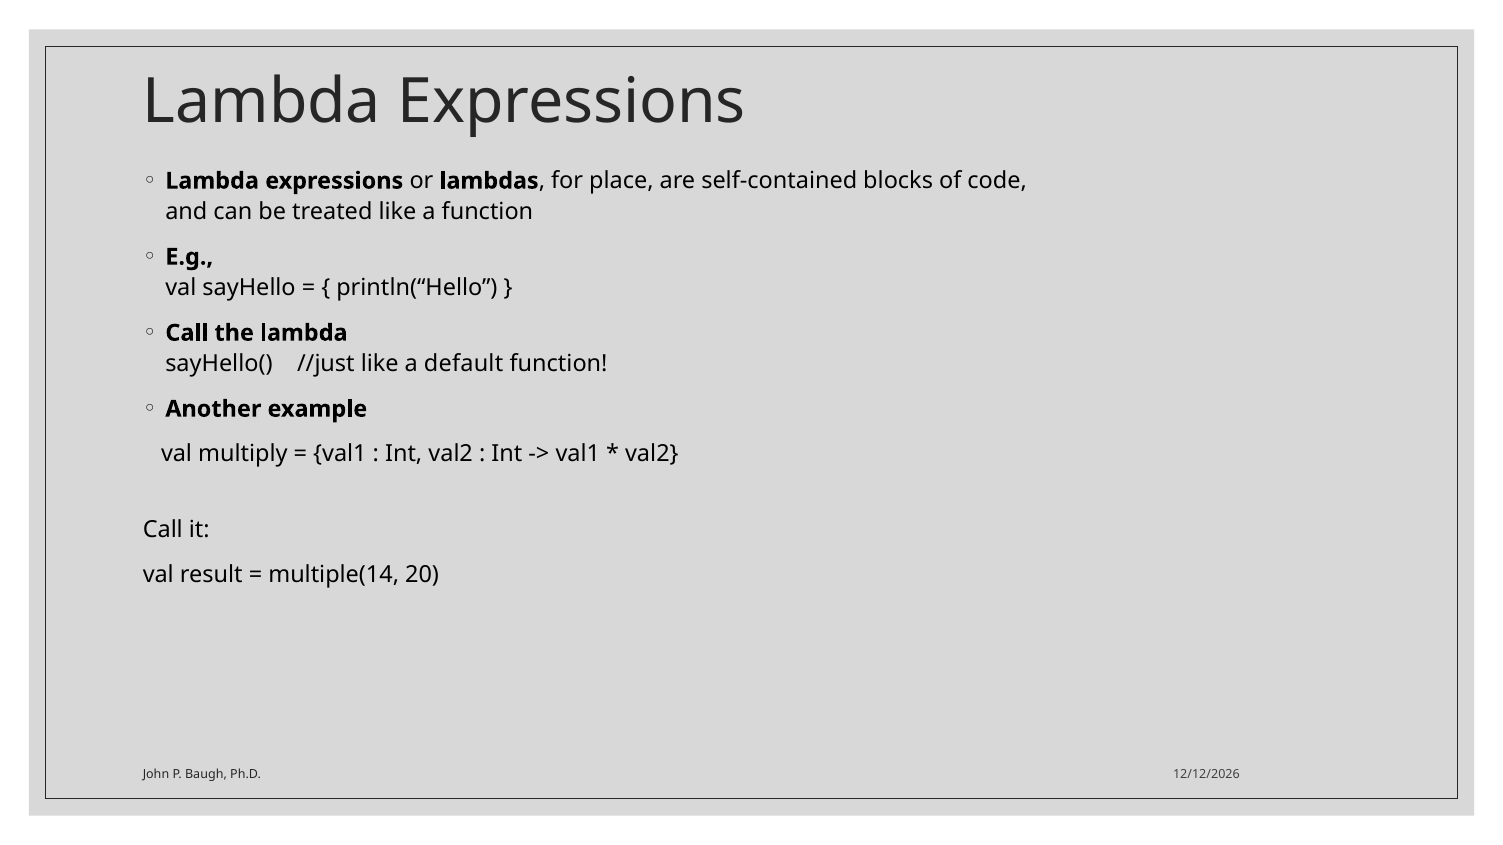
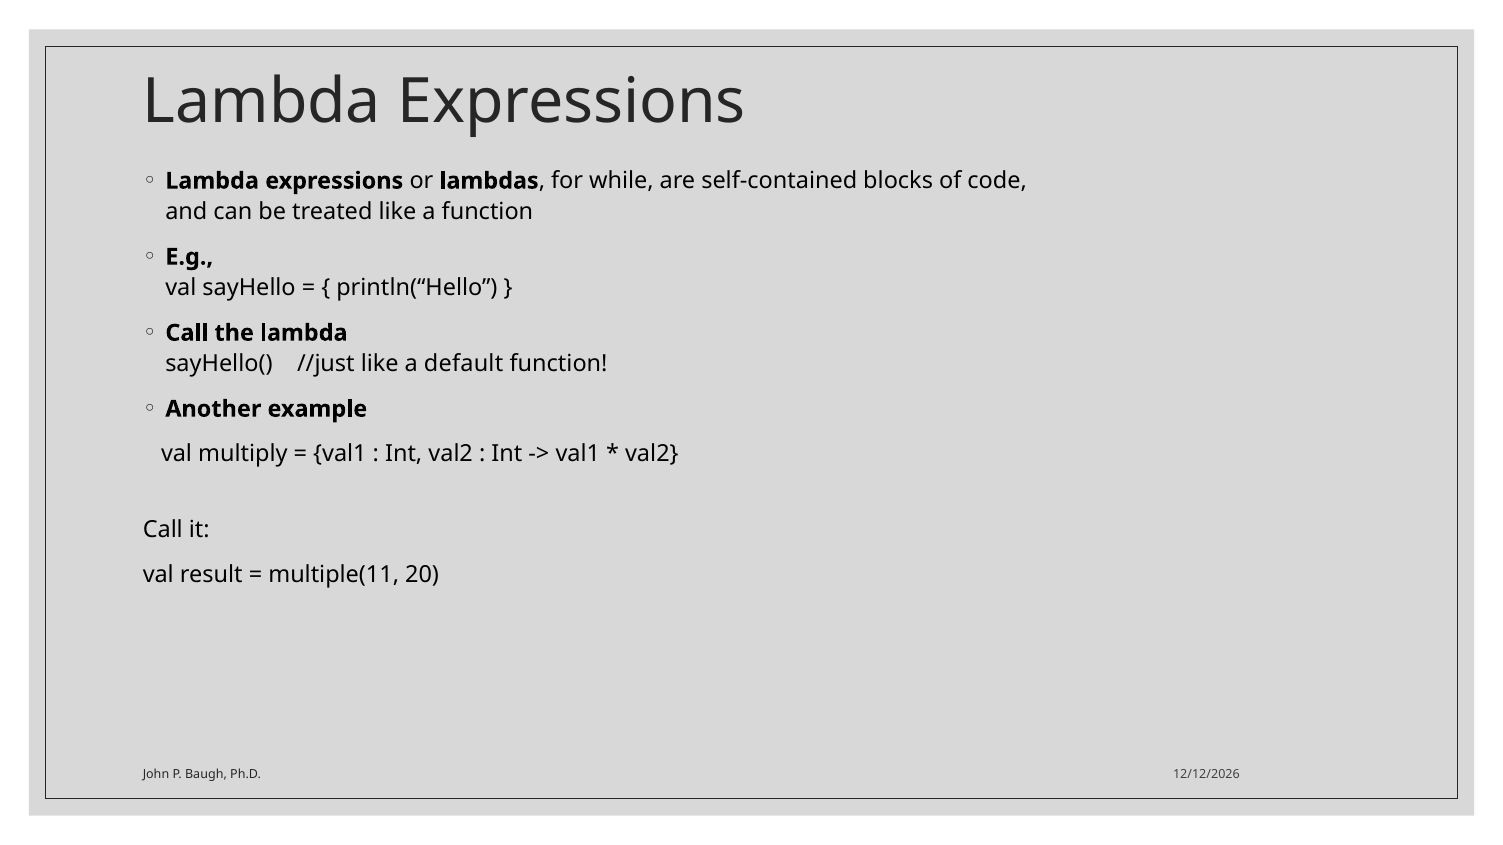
place: place -> while (621, 181)
multiple(14: multiple(14 -> multiple(11 (334, 575)
